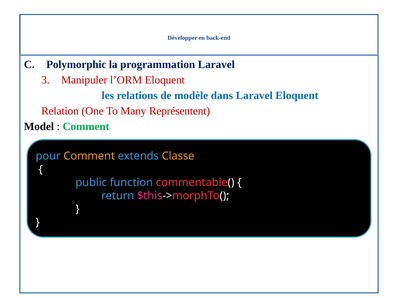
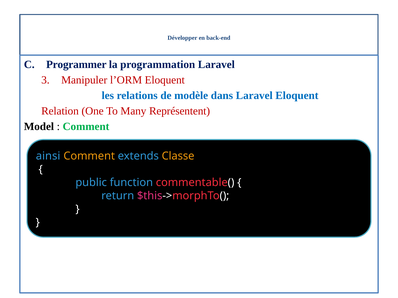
Polymorphic: Polymorphic -> Programmer (76, 65)
pour: pour -> ainsi (48, 156)
